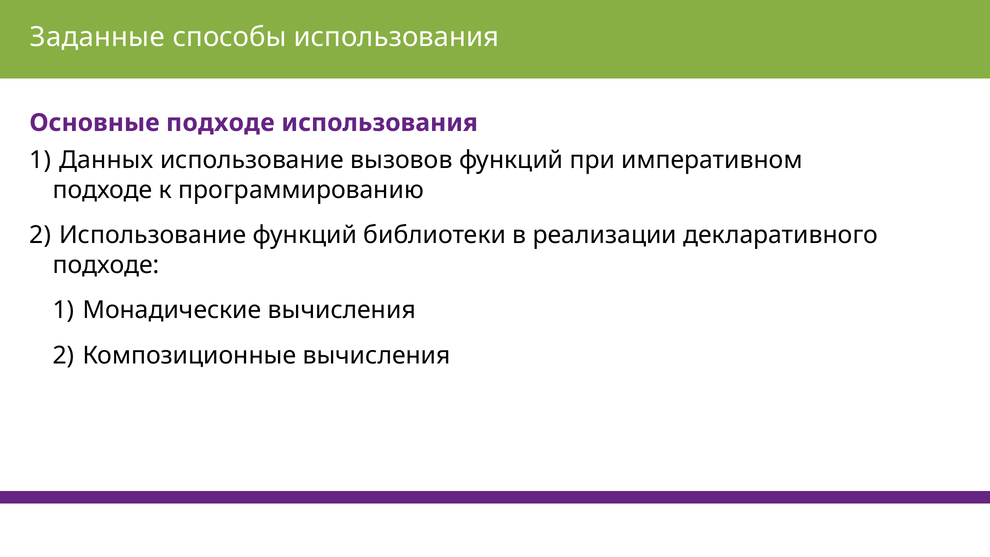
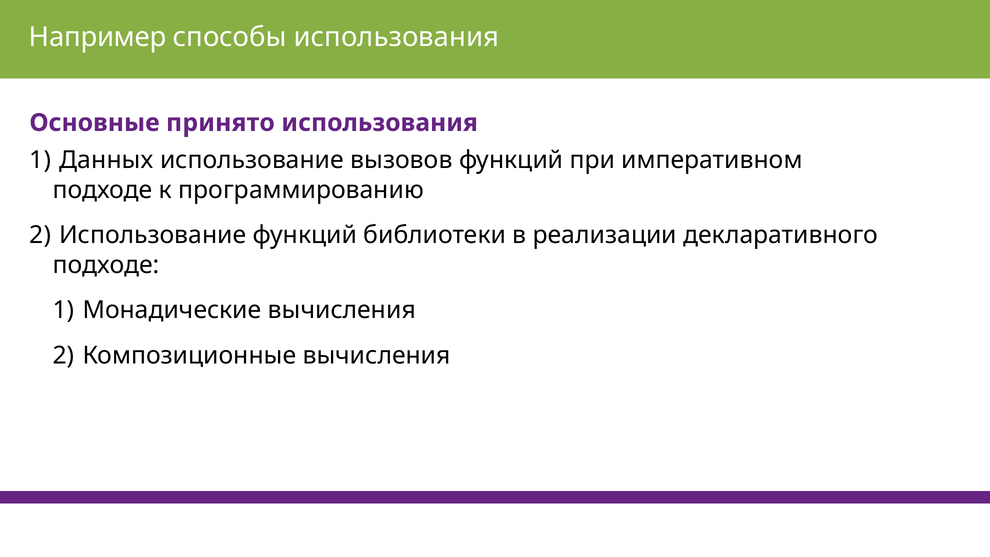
Заданные: Заданные -> Например (98, 37)
Основные подходе: подходе -> принято (220, 123)
